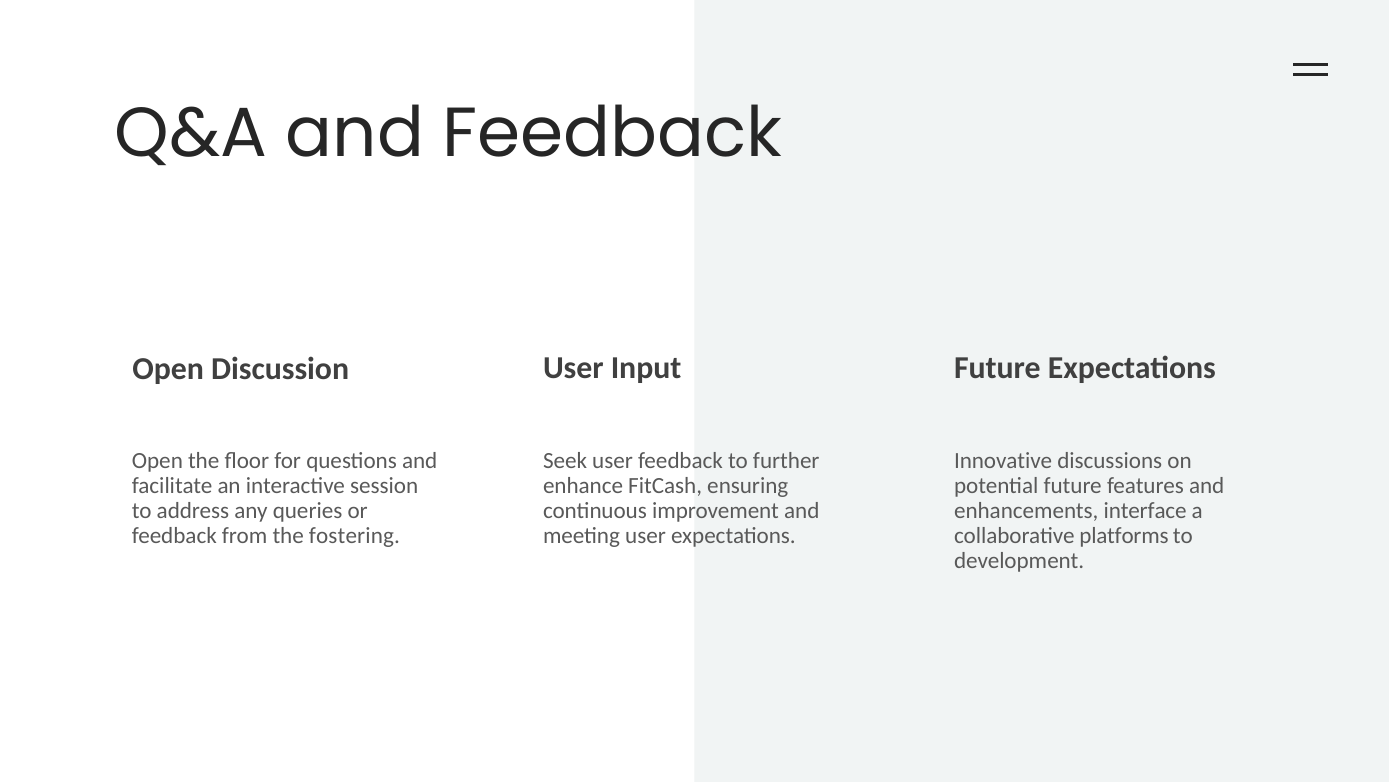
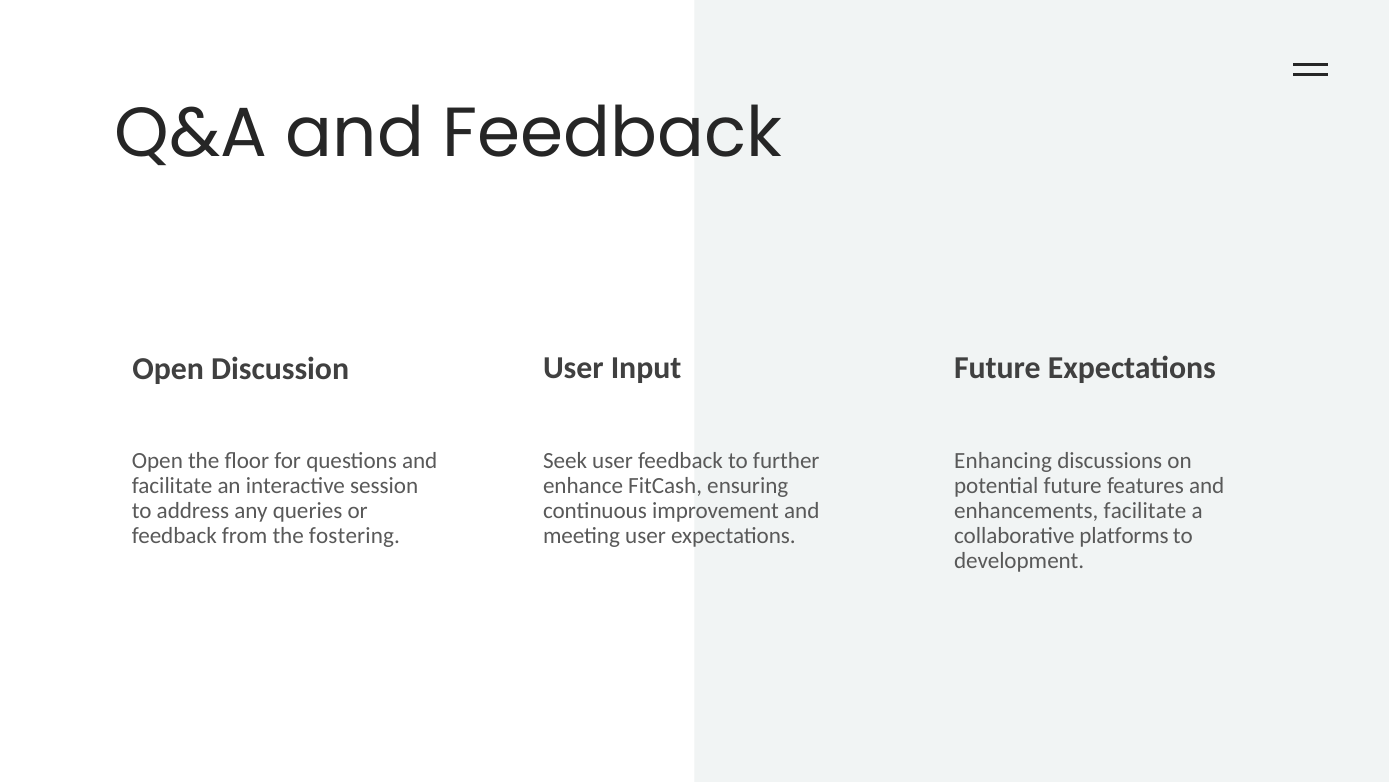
Innovative: Innovative -> Enhancing (1003, 460)
enhancements interface: interface -> facilitate (1145, 510)
